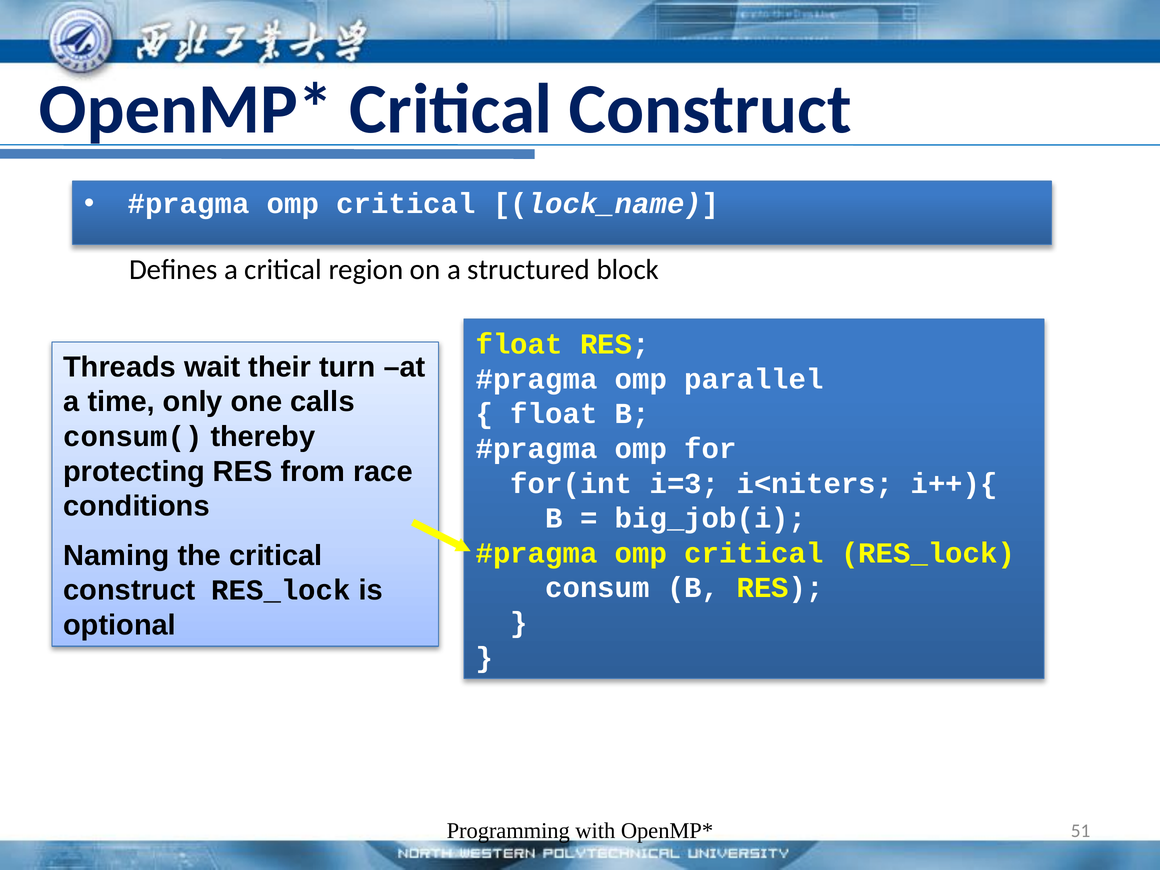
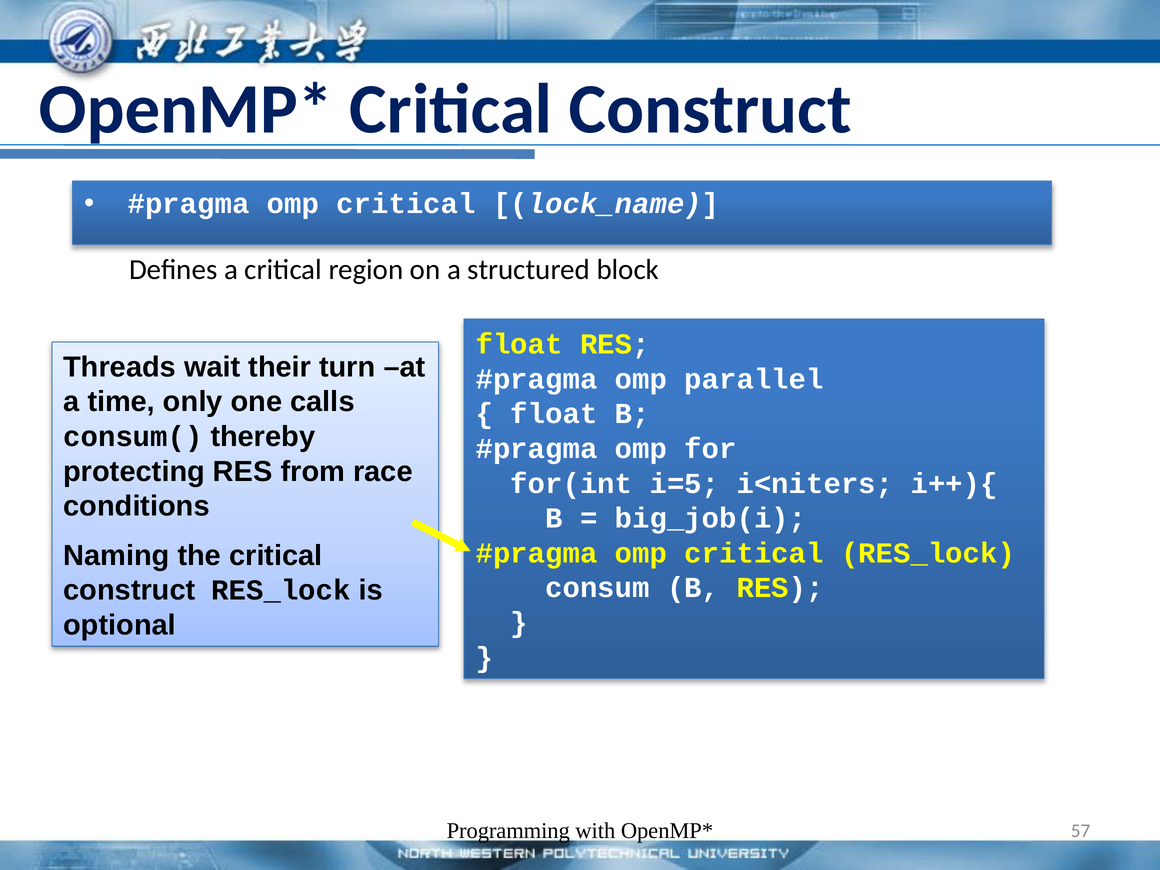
i=3: i=3 -> i=5 (684, 483)
51: 51 -> 57 (1081, 831)
